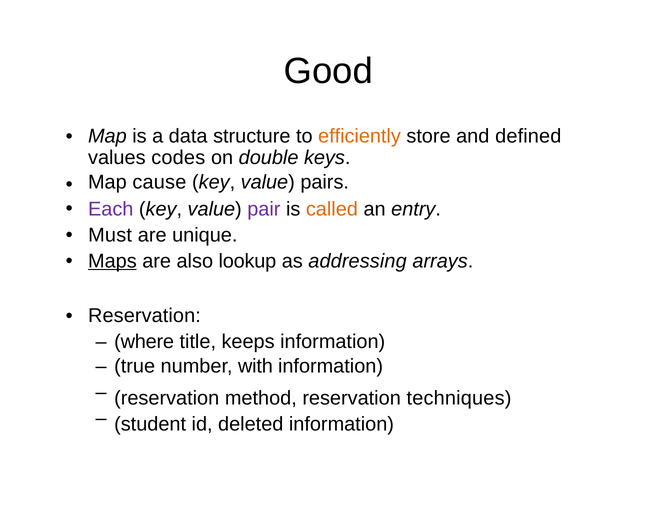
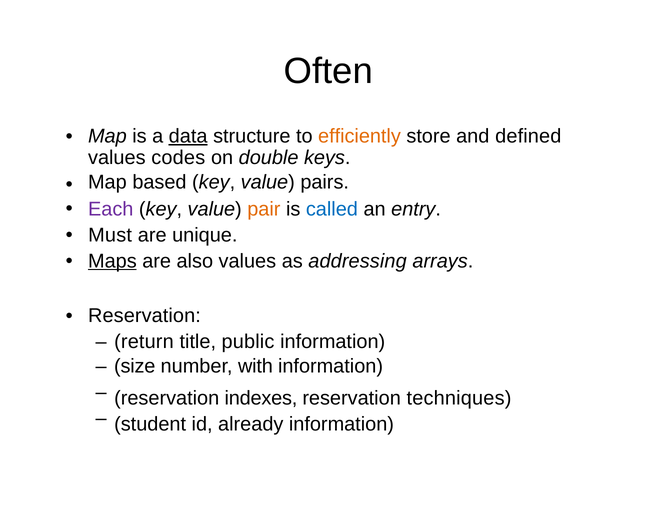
Good: Good -> Often (328, 71)
data underline: none -> present (188, 136)
cause: cause -> based (159, 182)
pair colour: purple -> orange (264, 209)
called colour: orange -> blue (332, 209)
also lookup: lookup -> values (247, 261)
where: where -> return (144, 342)
keeps: keeps -> public (248, 342)
true: true -> size (135, 366)
method: method -> indexes (261, 398)
deleted: deleted -> already (251, 424)
